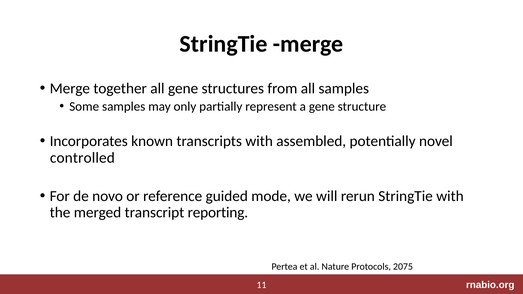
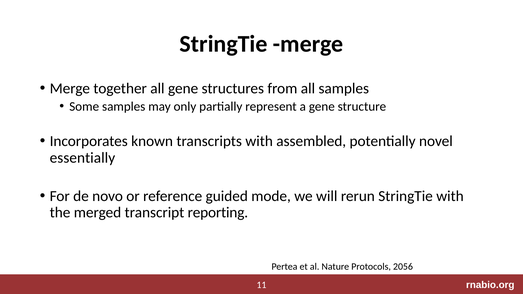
controlled: controlled -> essentially (82, 158)
2075: 2075 -> 2056 (403, 267)
